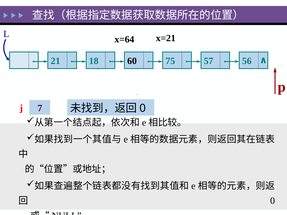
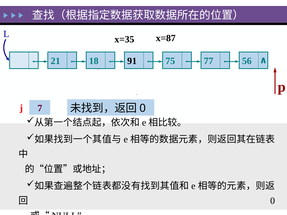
x=21: x=21 -> x=87 (166, 38)
x=64: x=64 -> x=35 (124, 39)
60: 60 -> 91 (132, 61)
57: 57 -> 77 (209, 61)
